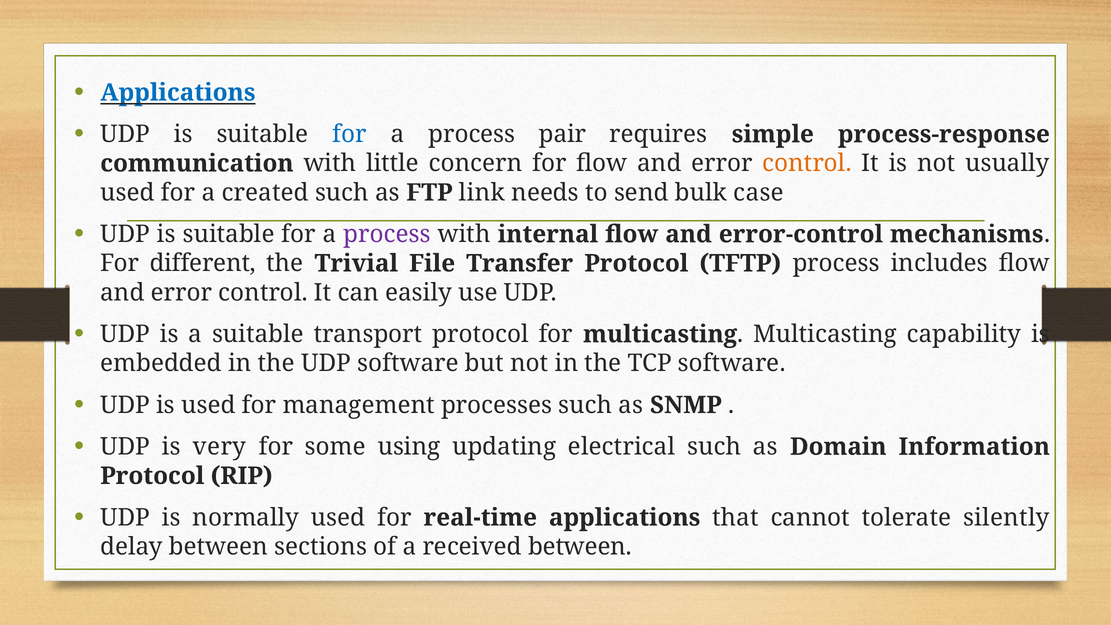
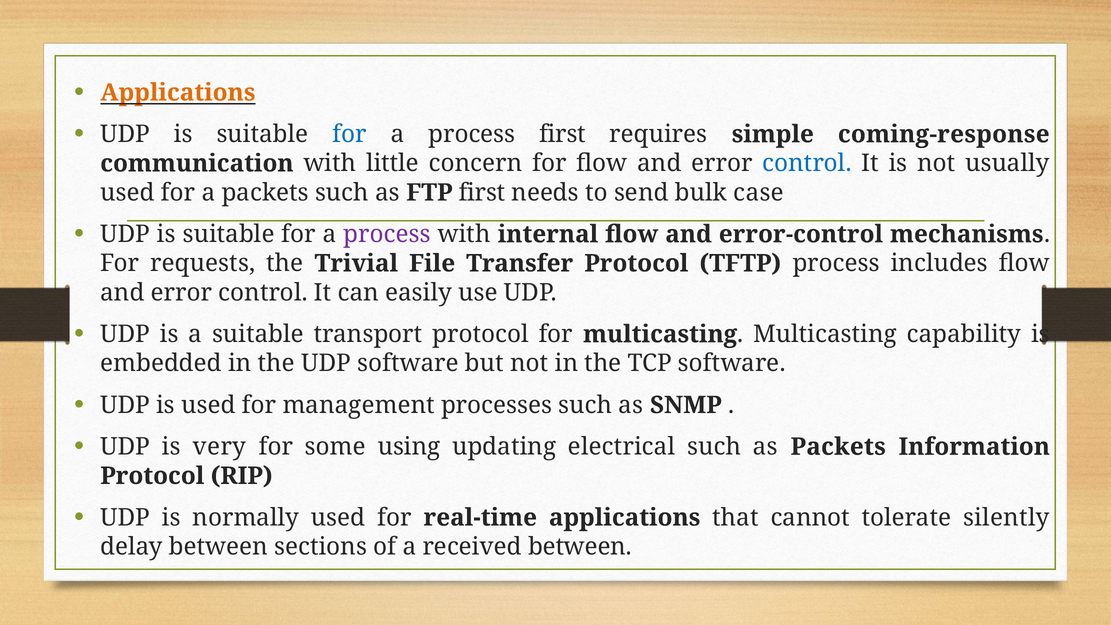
Applications colour: blue -> orange (178, 93)
process pair: pair -> first (563, 134)
process-response: process-response -> coming-response (944, 134)
control colour: orange -> blue (807, 163)
a created: created -> packets (265, 193)
FTP link: link -> first (482, 193)
different: different -> requests (203, 263)
as Domain: Domain -> Packets (838, 447)
